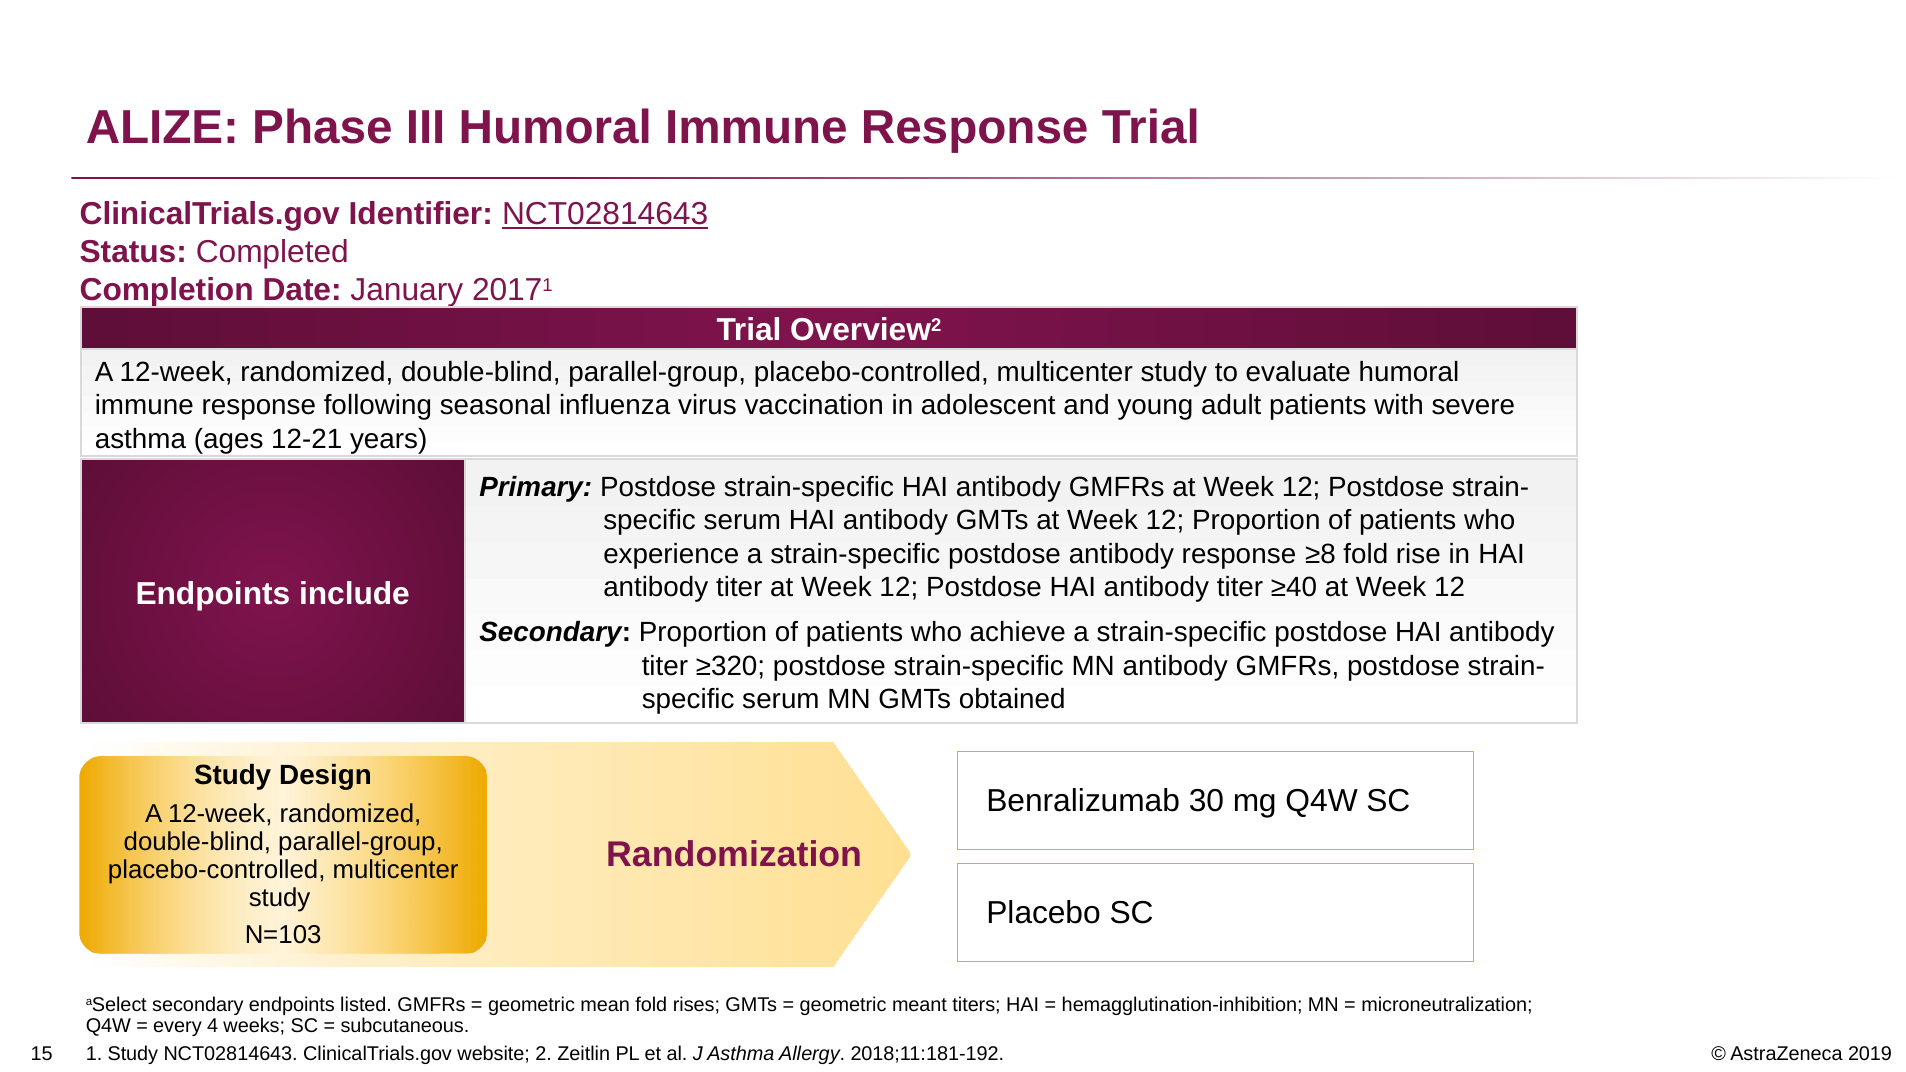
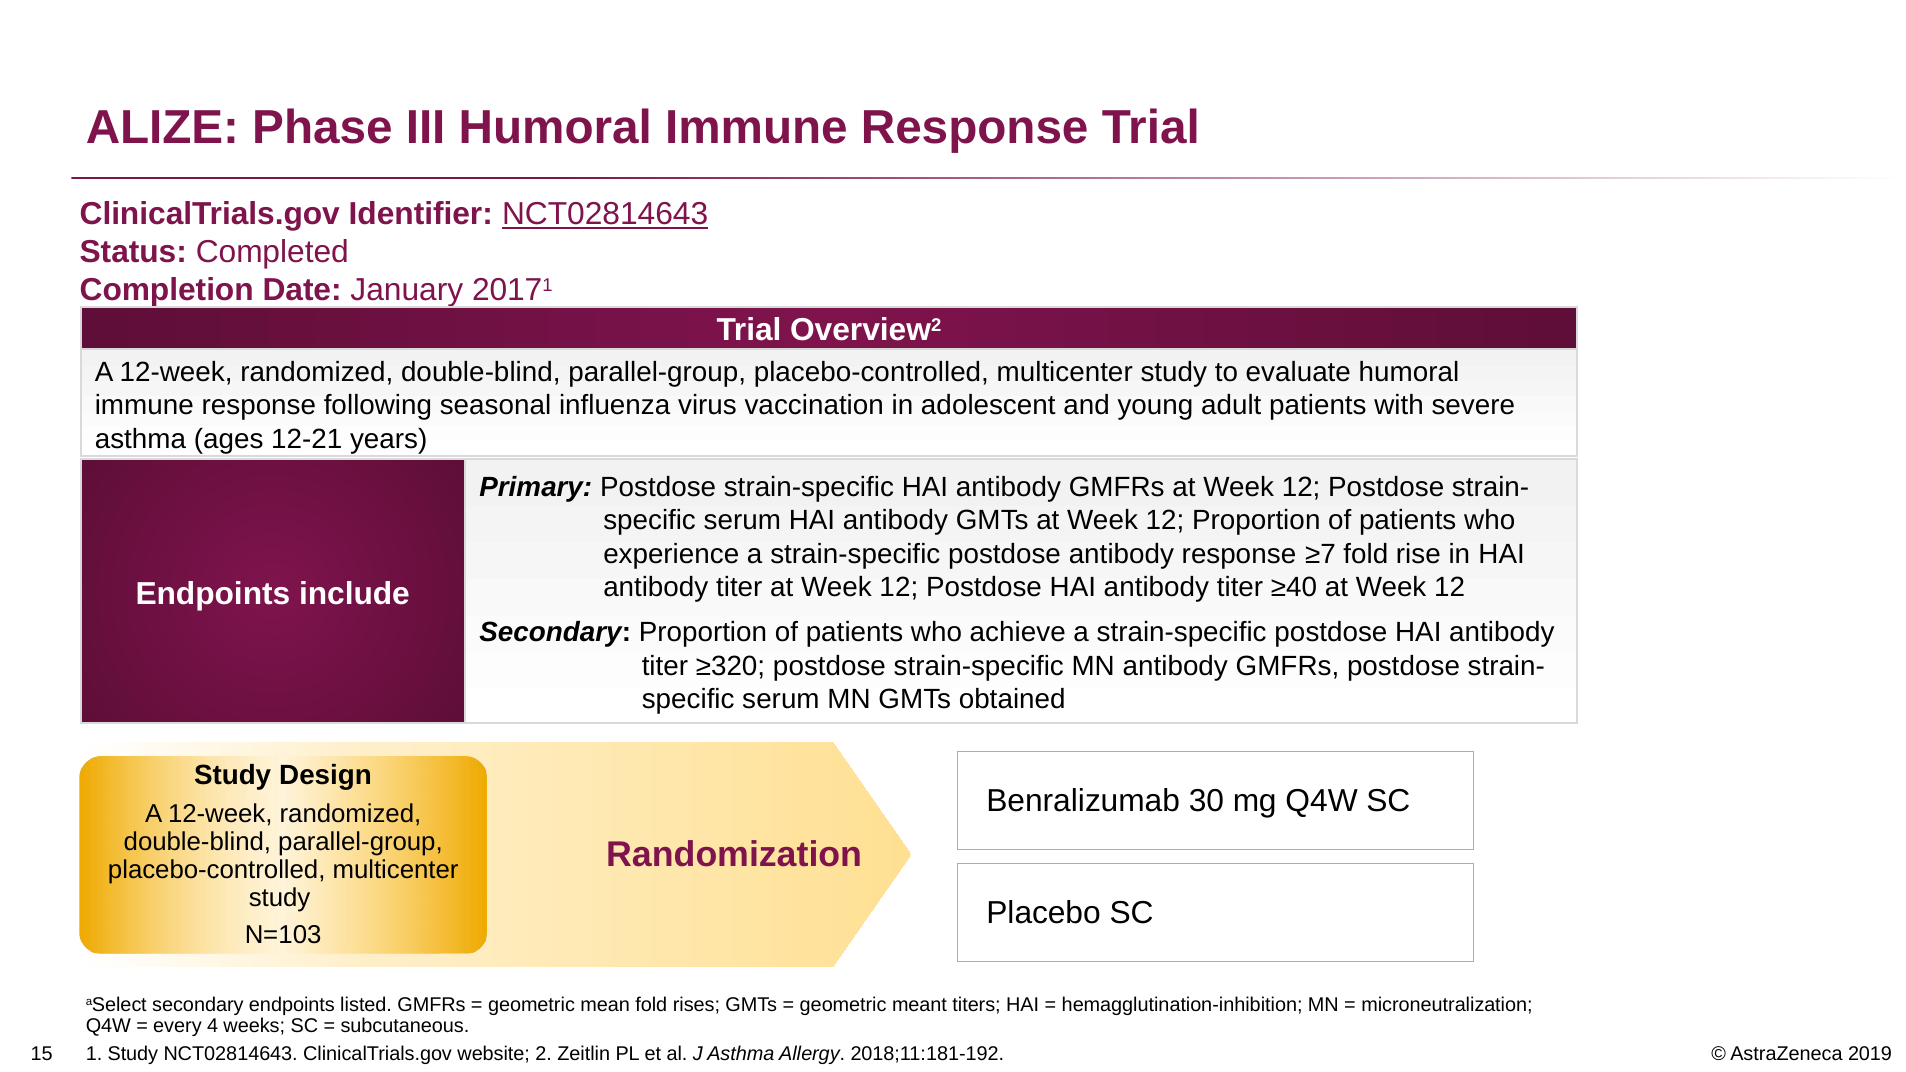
≥8: ≥8 -> ≥7 (1320, 554)
